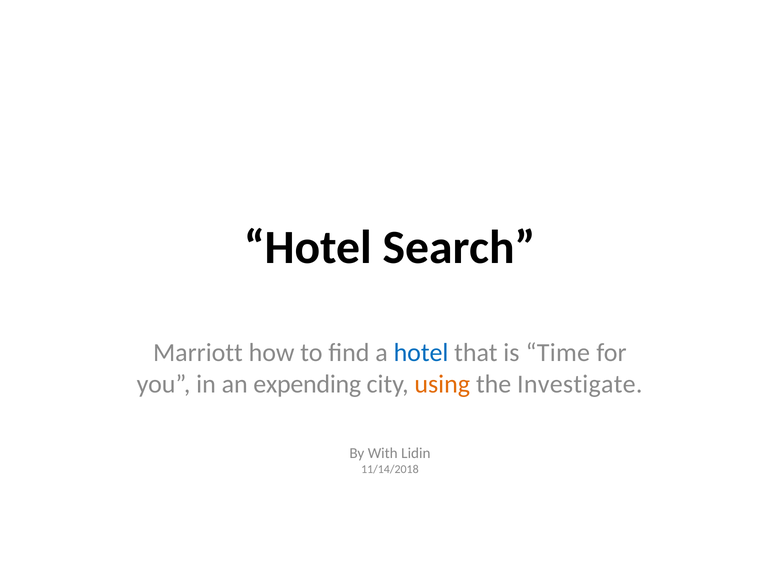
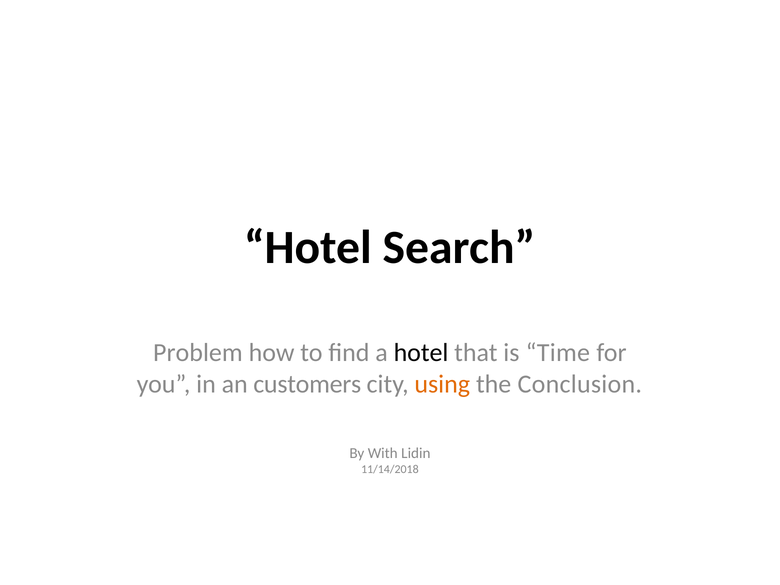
Marriott: Marriott -> Problem (198, 353)
hotel colour: blue -> black (421, 353)
expending: expending -> customers (307, 384)
Investigate: Investigate -> Conclusion (580, 384)
